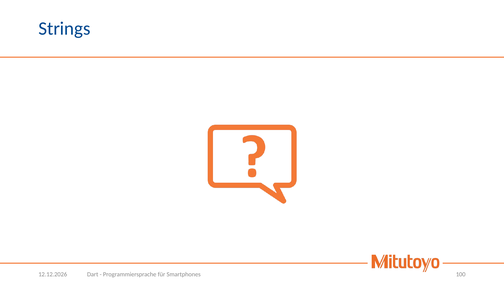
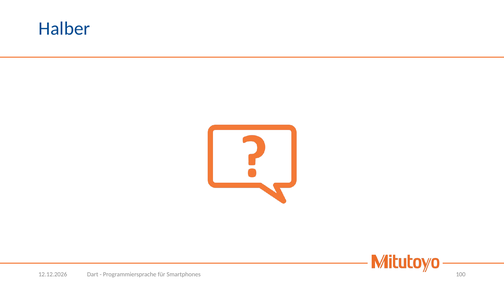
Strings: Strings -> Halber (64, 29)
